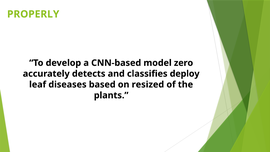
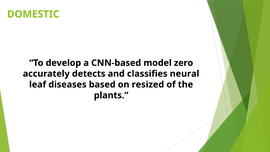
PROPERLY: PROPERLY -> DOMESTIC (33, 14)
deploy: deploy -> neural (185, 74)
